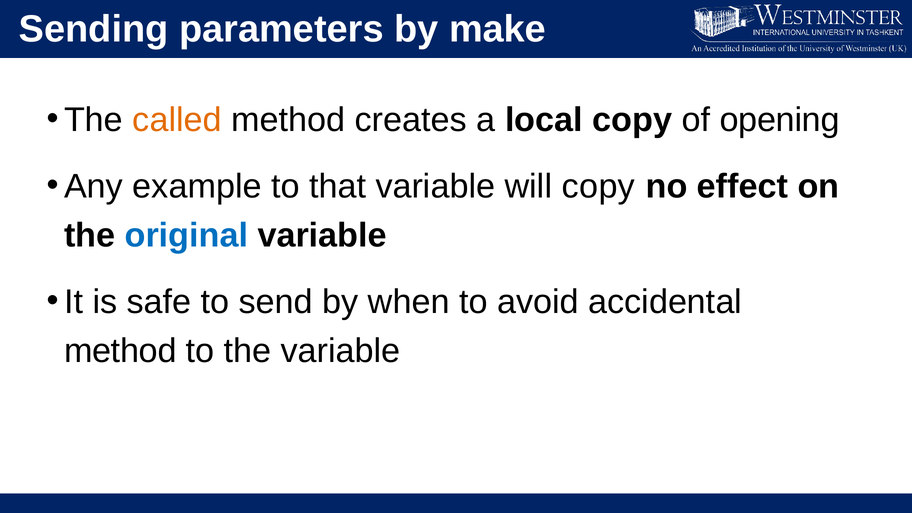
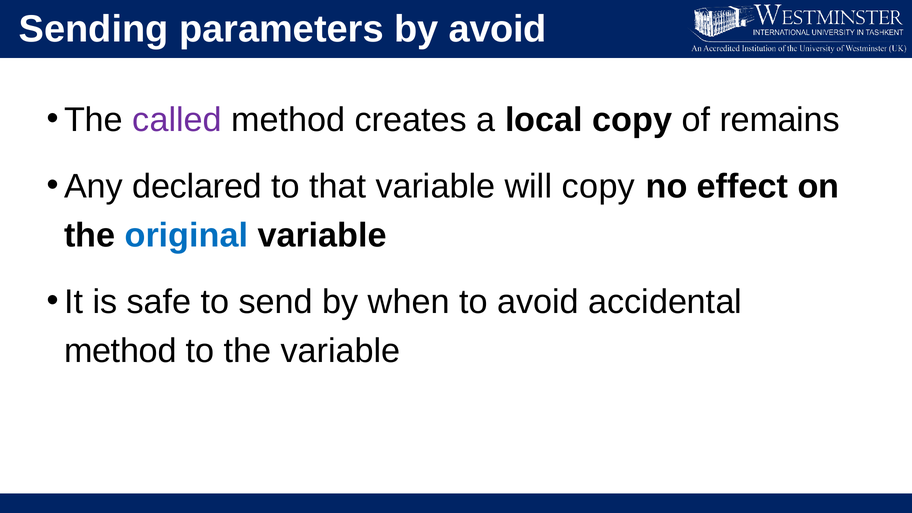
by make: make -> avoid (498, 29)
called colour: orange -> purple (177, 120)
opening: opening -> remains (780, 120)
example: example -> declared (197, 186)
